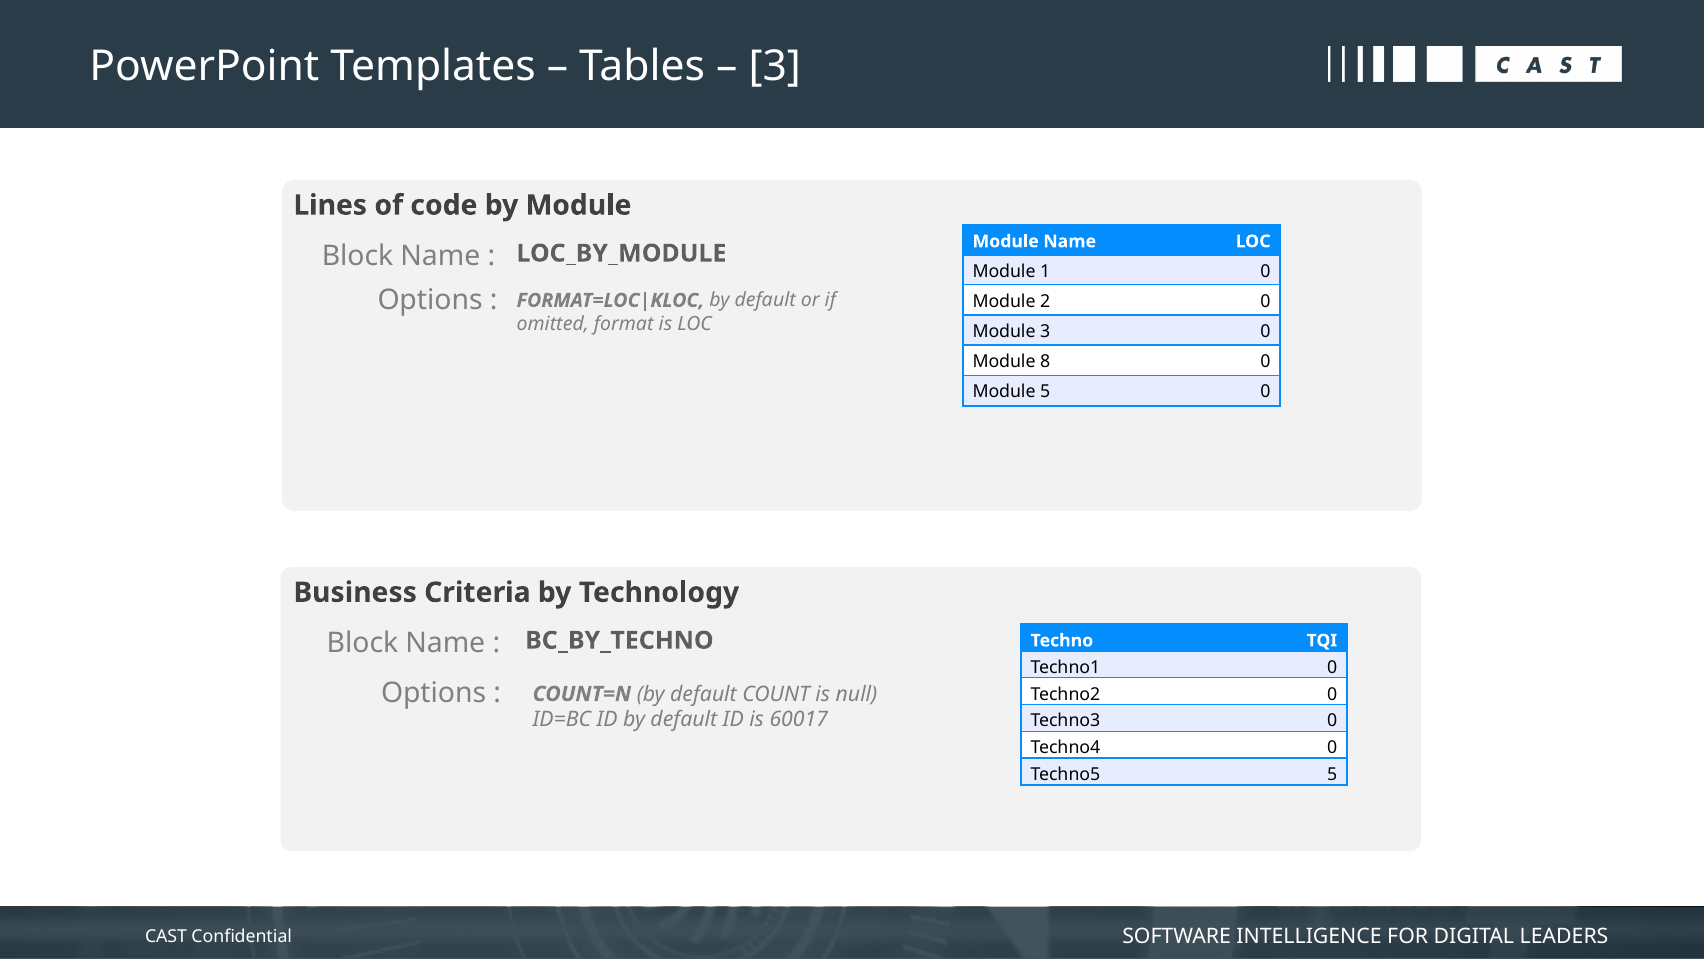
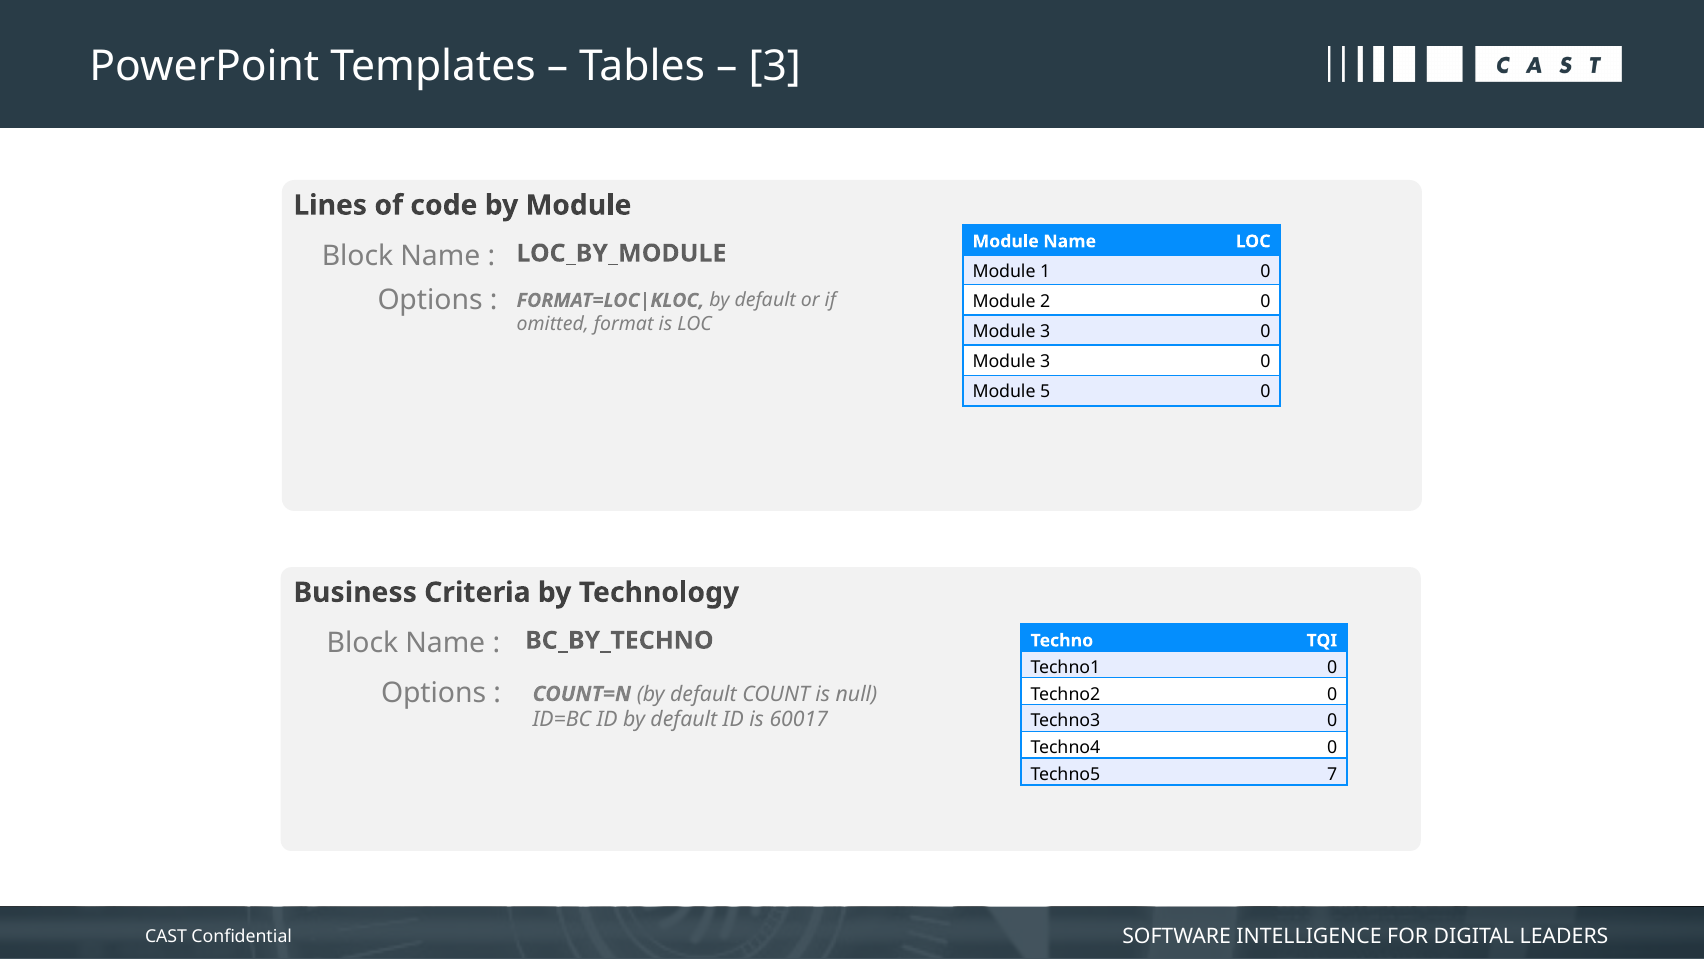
8: 8 -> 3 (1045, 362)
Techno5 5: 5 -> 7 (1332, 774)
